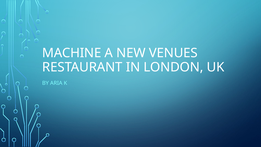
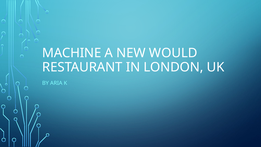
VENUES: VENUES -> WOULD (173, 53)
